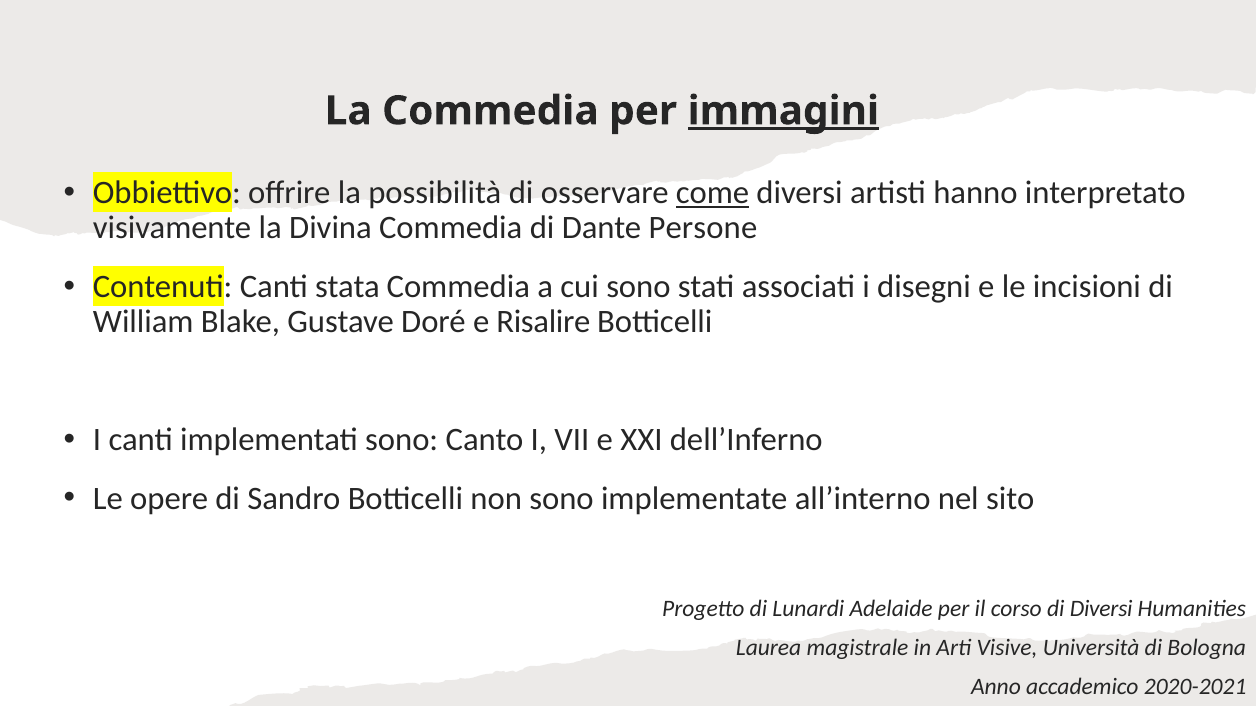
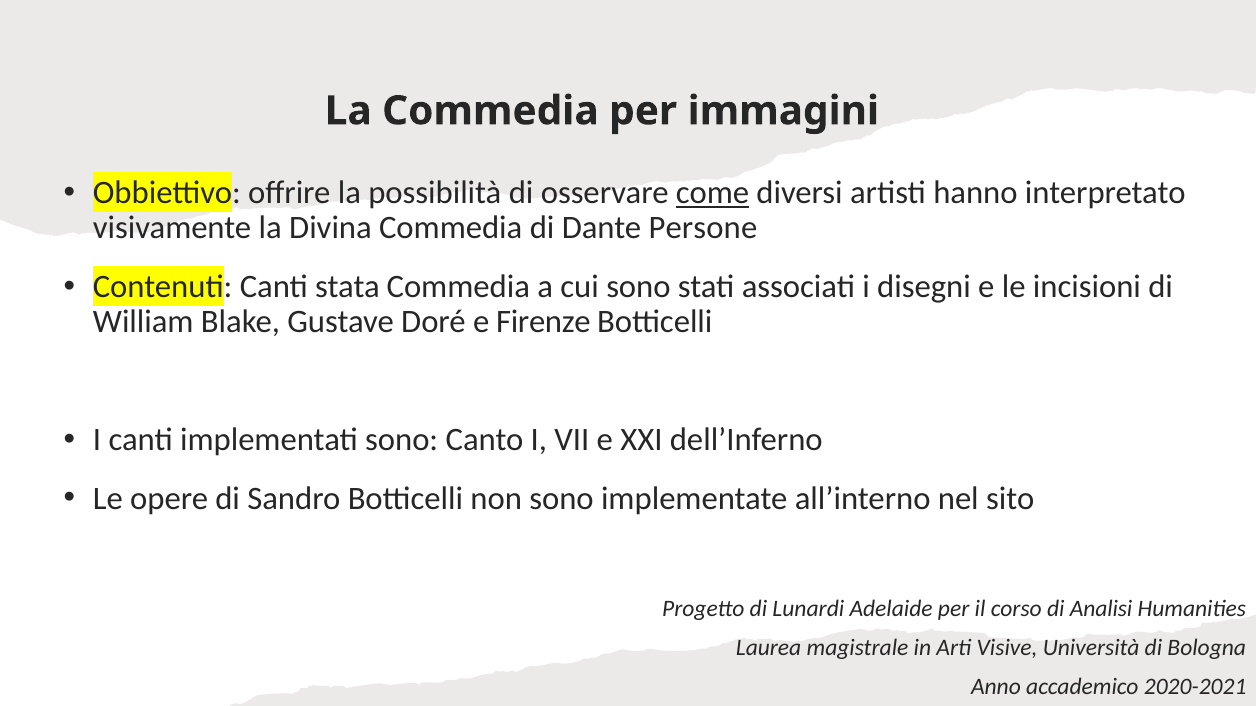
immagini underline: present -> none (783, 111)
Risalire: Risalire -> Firenze (543, 322)
di Diversi: Diversi -> Analisi (1101, 610)
